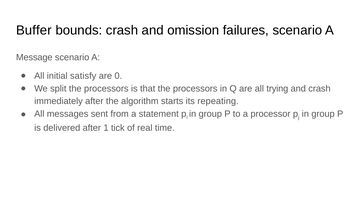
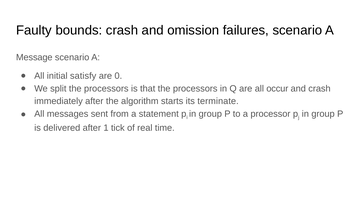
Buffer: Buffer -> Faulty (34, 30)
trying: trying -> occur (277, 88)
repeating: repeating -> terminate (218, 101)
